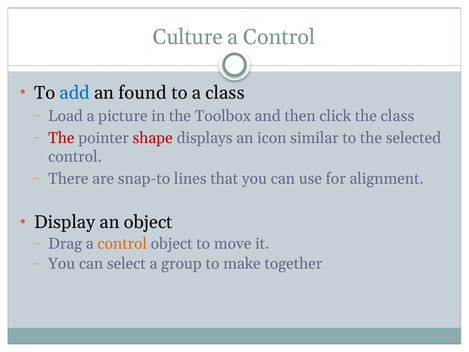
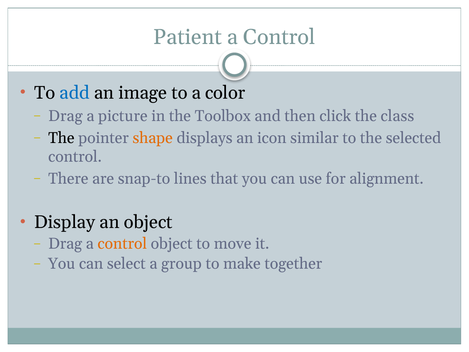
Culture: Culture -> Patient (188, 37)
found: found -> image (143, 93)
a class: class -> color (225, 93)
Load: Load -> Drag (65, 116)
The colour: red -> black (61, 138)
shape colour: red -> orange (153, 138)
